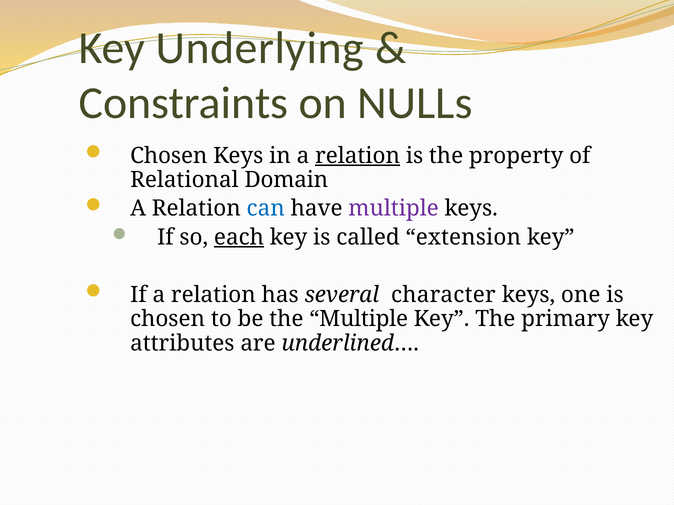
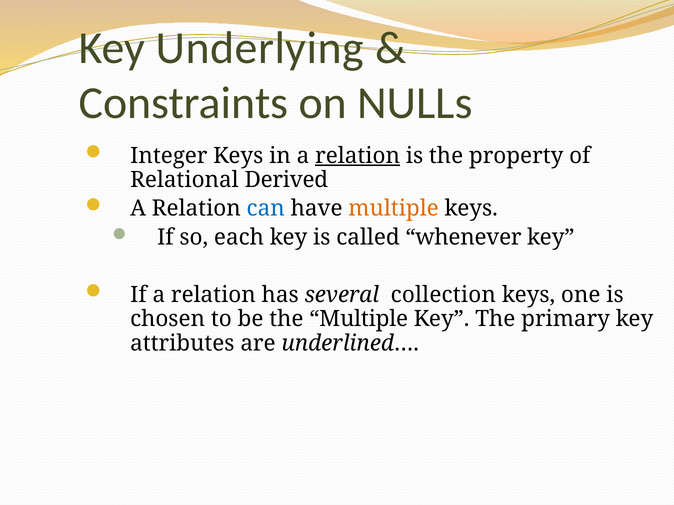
Chosen: Chosen -> Integer (169, 156)
Domain: Domain -> Derived (286, 180)
multiple colour: purple -> orange (394, 209)
each underline: present -> none (239, 237)
extension: extension -> whenever (463, 237)
character: character -> collection (443, 295)
